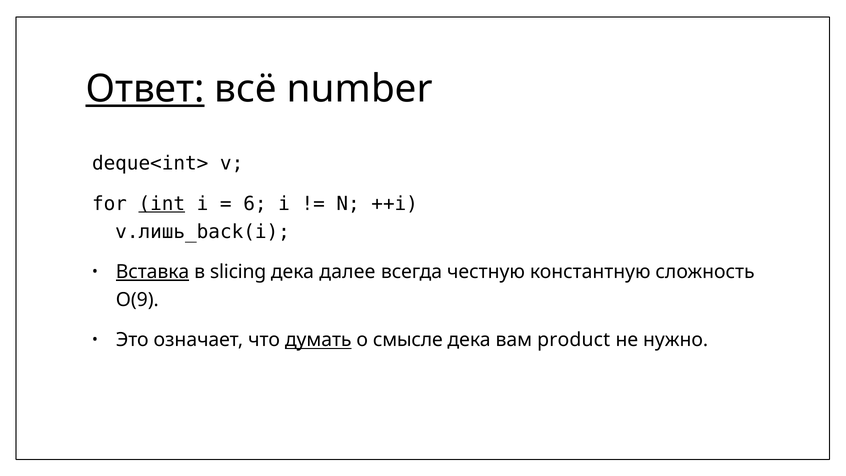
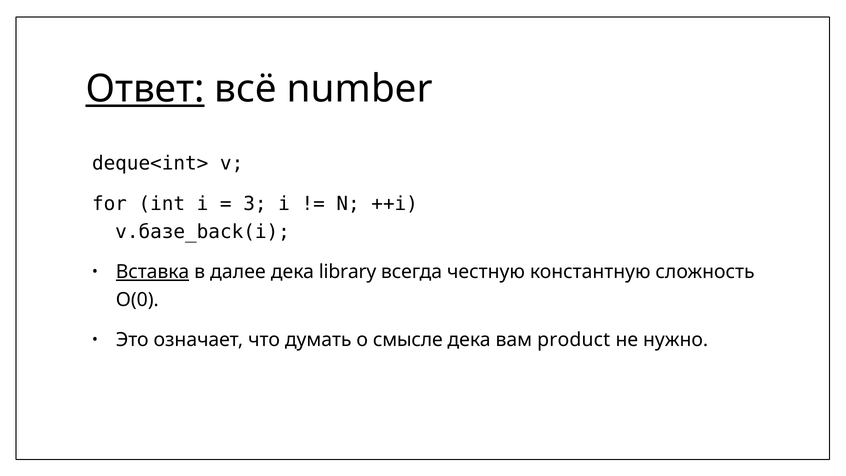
int underline: present -> none (162, 204)
6: 6 -> 3 (255, 204)
v.лишь_back(i: v.лишь_back(i -> v.базе_back(i (203, 232)
slicing: slicing -> далее (238, 272)
далее: далее -> library (348, 272)
O(9: O(9 -> O(0 (137, 300)
думать underline: present -> none (318, 340)
